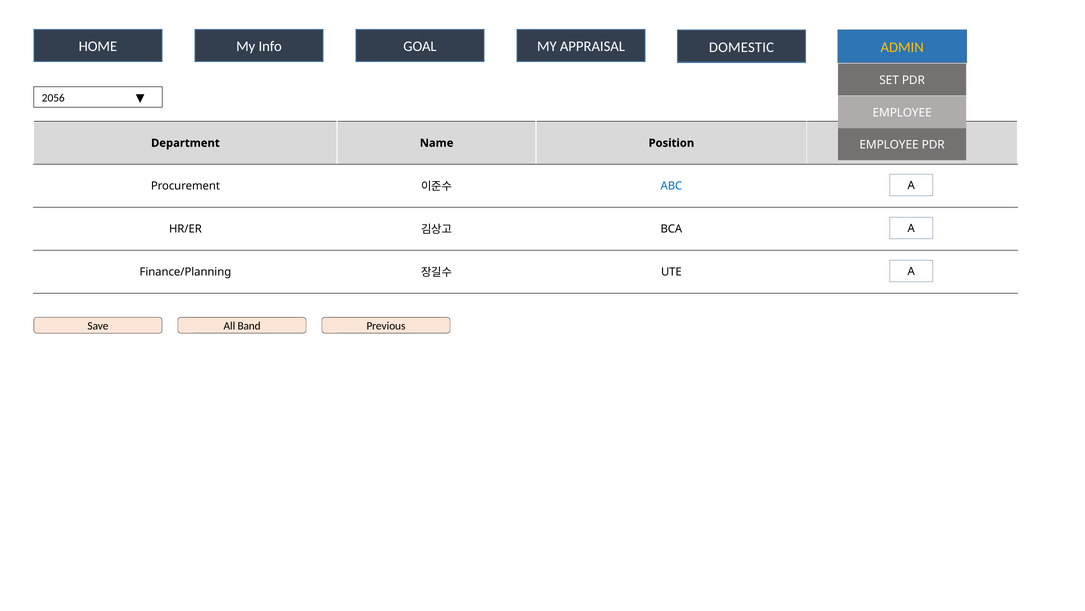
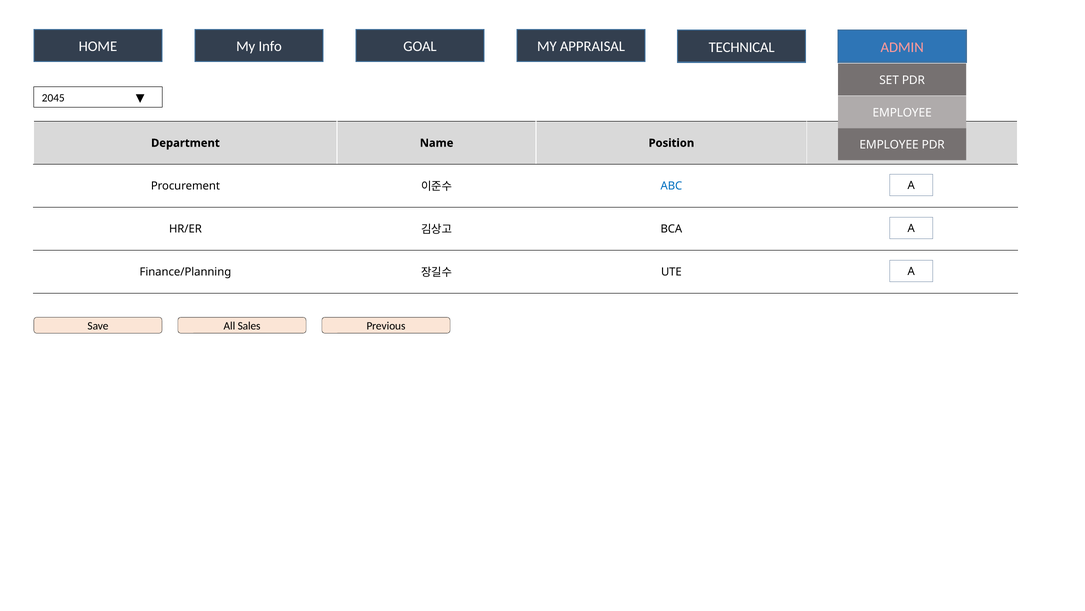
DOMESTIC: DOMESTIC -> TECHNICAL (742, 47)
ADMIN colour: yellow -> pink (902, 47)
2056: 2056 -> 2045 (53, 98)
All Band: Band -> Sales (249, 326)
